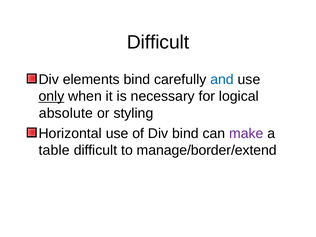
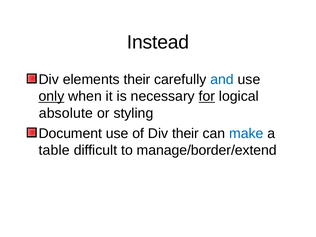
Difficult: Difficult -> Instead (158, 42)
elements bind: bind -> their (137, 79)
for underline: none -> present (207, 96)
Horizontal: Horizontal -> Document (70, 133)
Div bind: bind -> their (185, 133)
make colour: purple -> blue (246, 133)
